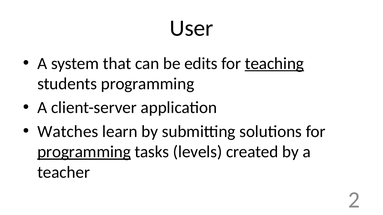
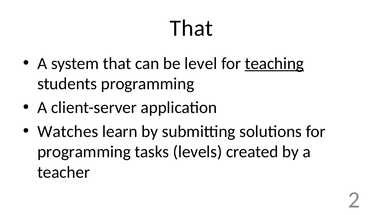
User: User -> That (191, 28)
edits: edits -> level (201, 64)
programming underline: present -> none (84, 152)
